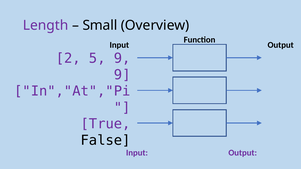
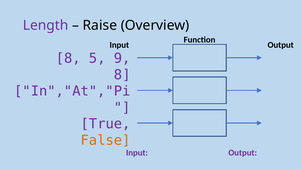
Small: Small -> Raise (100, 25)
2: 2 -> 8 (68, 59)
9: 9 -> 8 (122, 75)
False colour: black -> orange (106, 141)
